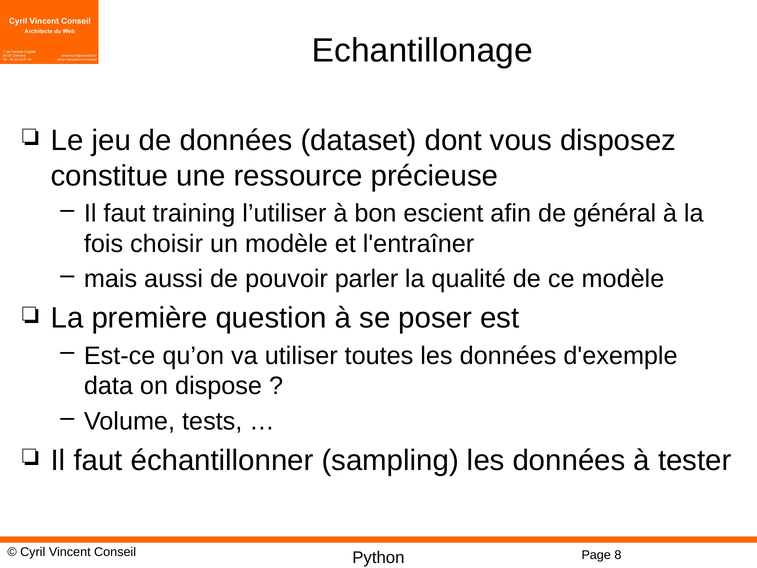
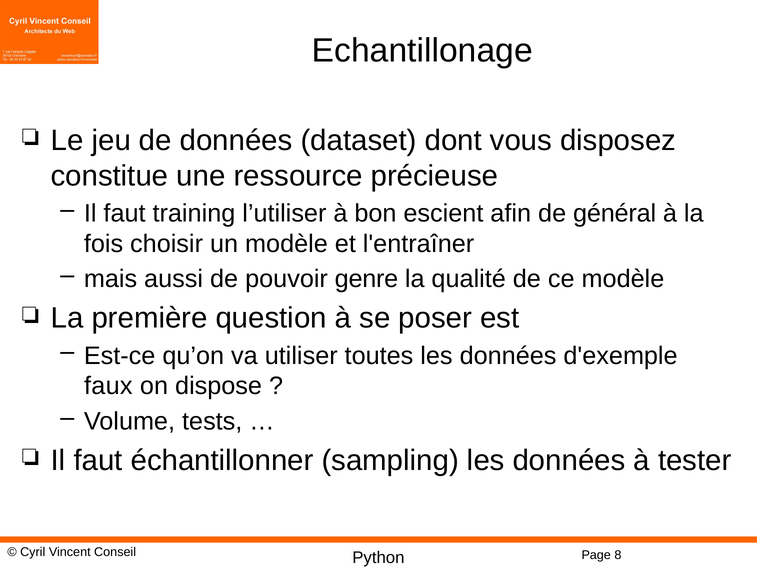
parler: parler -> genre (367, 279)
data: data -> faux (108, 386)
